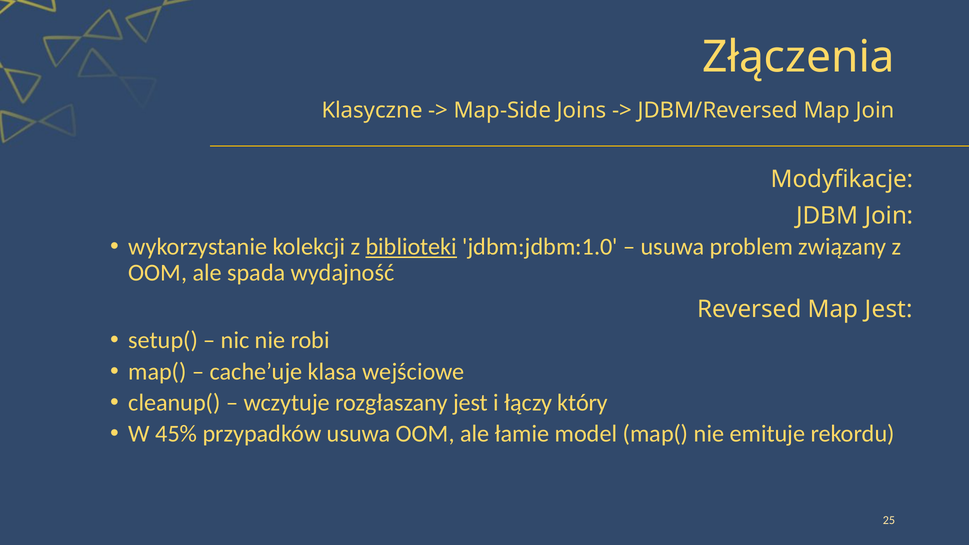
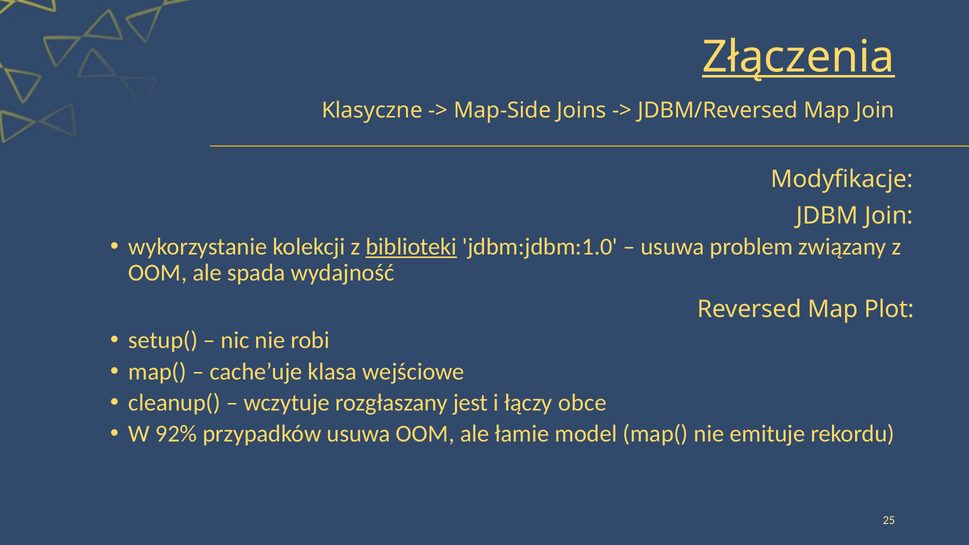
Złączenia underline: none -> present (799, 57)
Map Jest: Jest -> Plot (889, 309)
który: który -> obce (582, 403)
45%: 45% -> 92% (176, 434)
